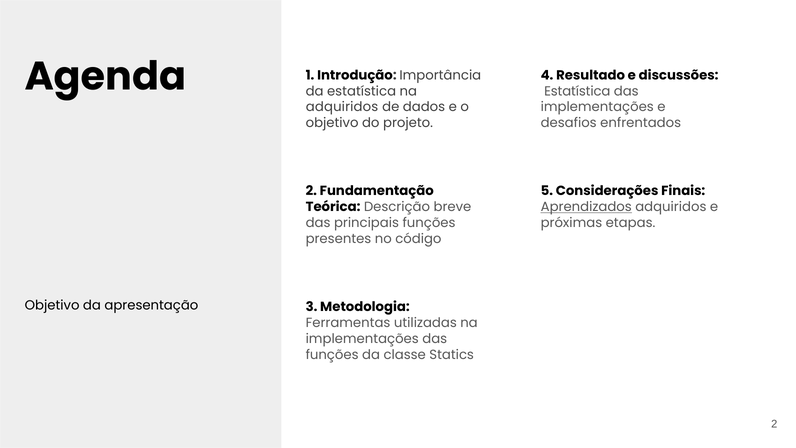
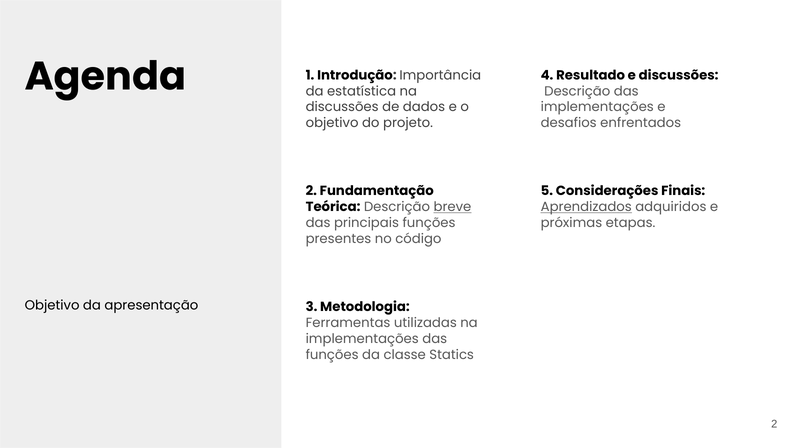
Estatística: Estatística -> Descrição (577, 91)
adquiridos: adquiridos -> discussões (342, 107)
breve underline: none -> present (452, 207)
